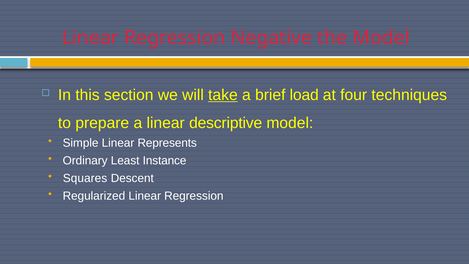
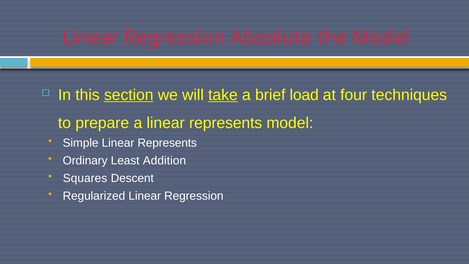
Negative: Negative -> Absolute (271, 38)
section underline: none -> present (129, 95)
a linear descriptive: descriptive -> represents (226, 123)
Instance: Instance -> Addition (164, 160)
